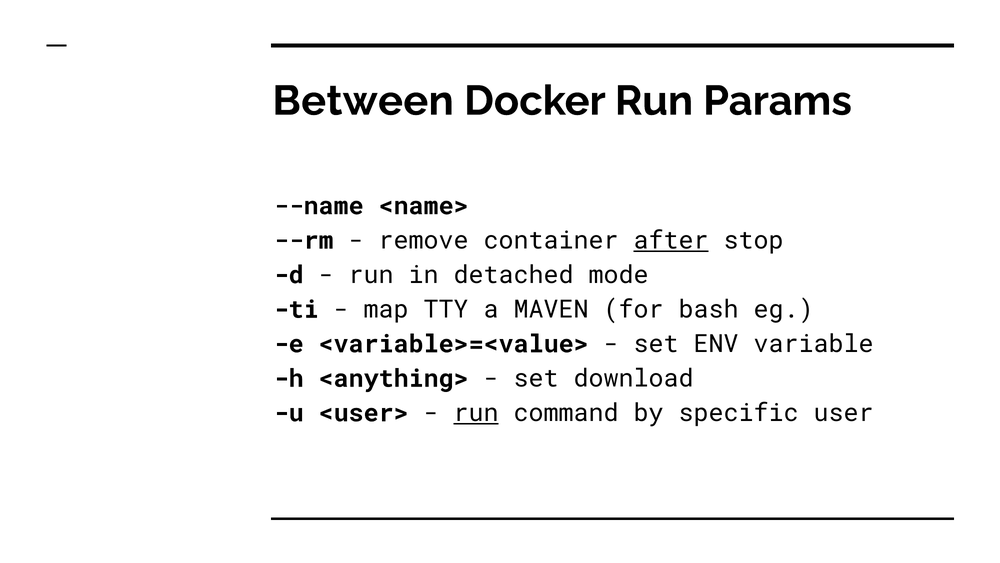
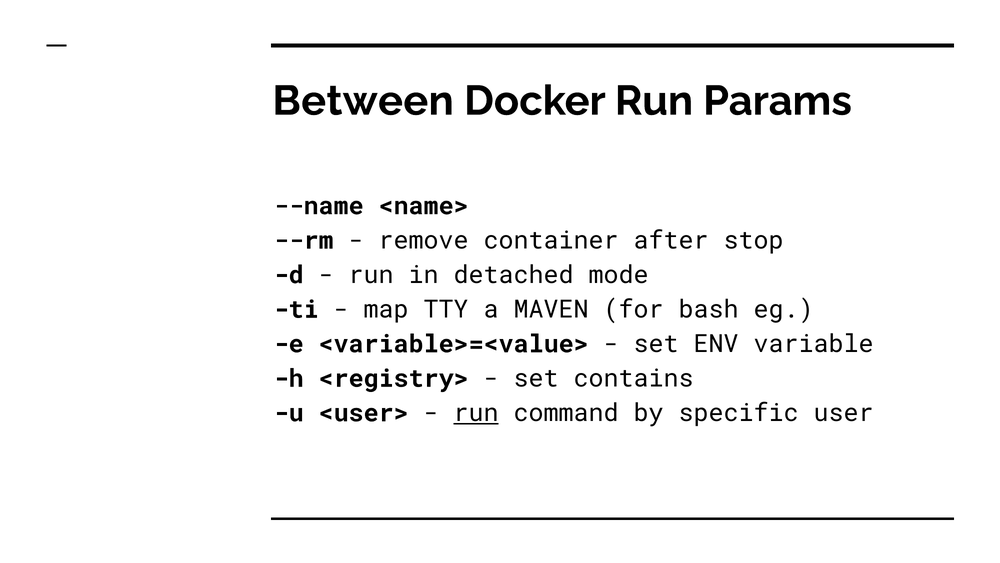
after underline: present -> none (671, 240)
<anything>: <anything> -> <registry> (394, 378)
download: download -> contains (634, 378)
